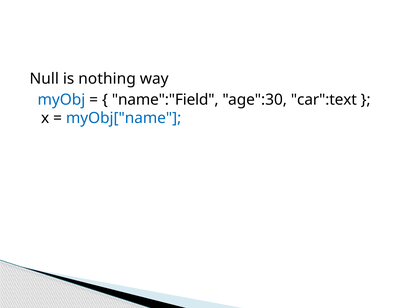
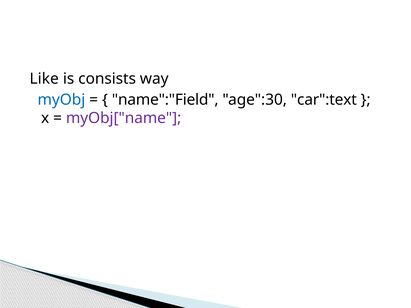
Null: Null -> Like (44, 79)
nothing: nothing -> consists (107, 79)
myObj["name colour: blue -> purple (124, 118)
